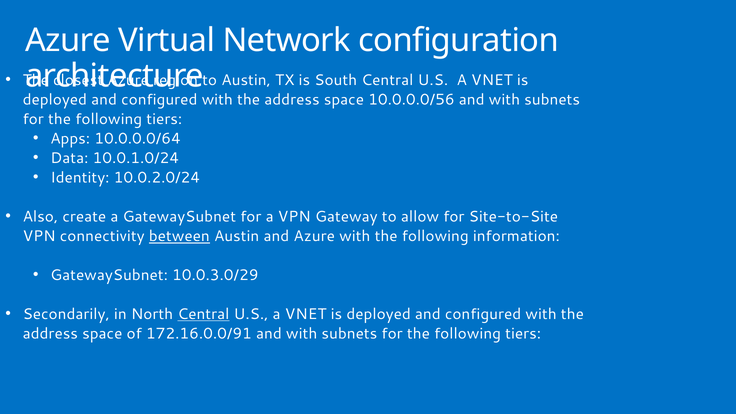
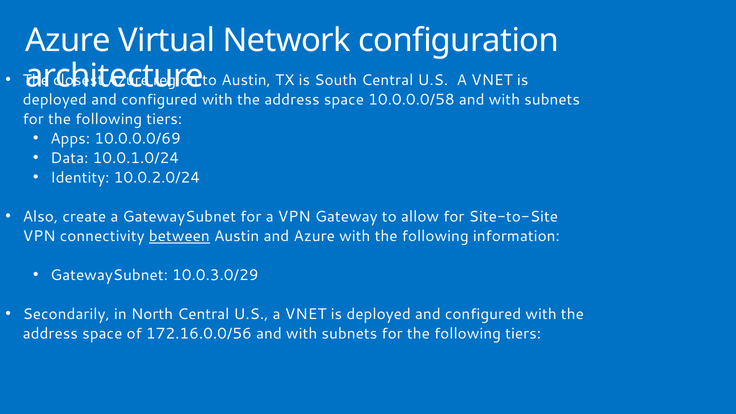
10.0.0.0/56: 10.0.0.0/56 -> 10.0.0.0/58 (411, 100)
10.0.0.0/64: 10.0.0.0/64 -> 10.0.0.0/69 (138, 139)
Central underline: present -> none (203, 314)
172.16.0.0/91: 172.16.0.0/91 -> 172.16.0.0/56 (199, 334)
